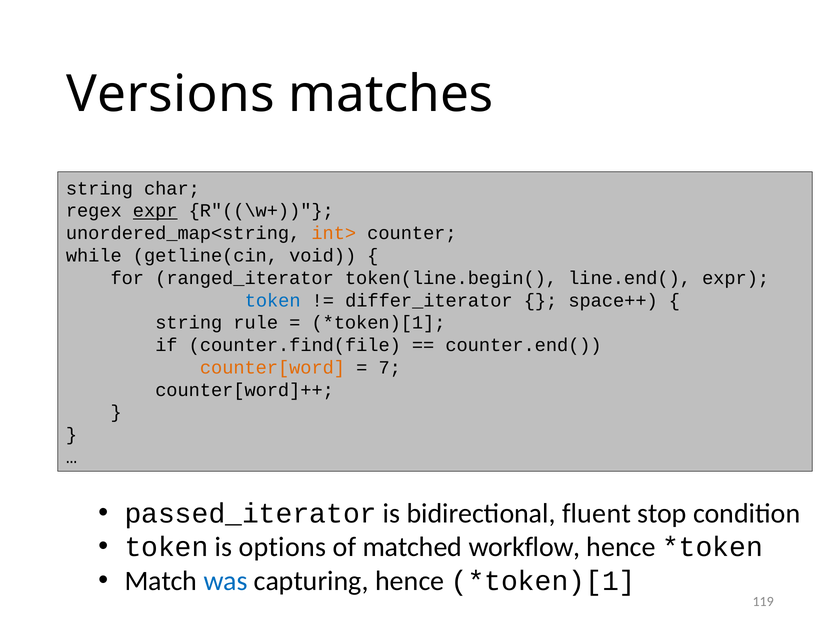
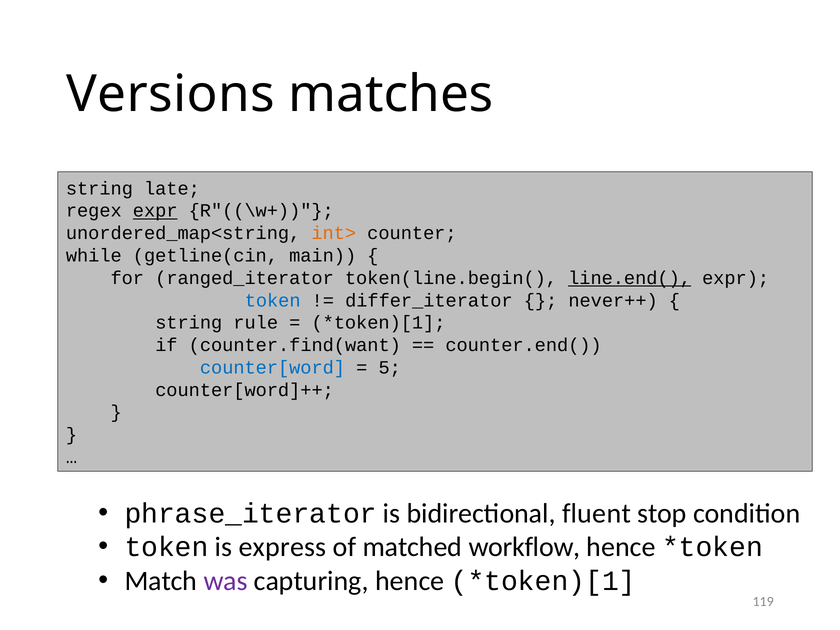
char: char -> late (172, 188)
void: void -> main (323, 256)
line.end( underline: none -> present (630, 278)
space++: space++ -> never++ (613, 300)
counter.find(file: counter.find(file -> counter.find(want (295, 345)
counter[word colour: orange -> blue (272, 368)
7: 7 -> 5 (390, 368)
passed_iterator: passed_iterator -> phrase_iterator (251, 514)
options: options -> express (282, 547)
was colour: blue -> purple (226, 581)
